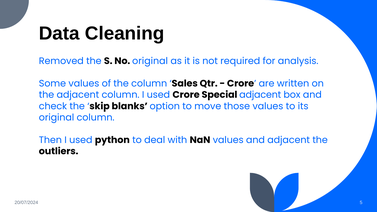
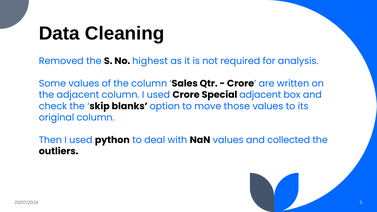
No original: original -> highest (150, 61)
and adjacent: adjacent -> collected (289, 140)
